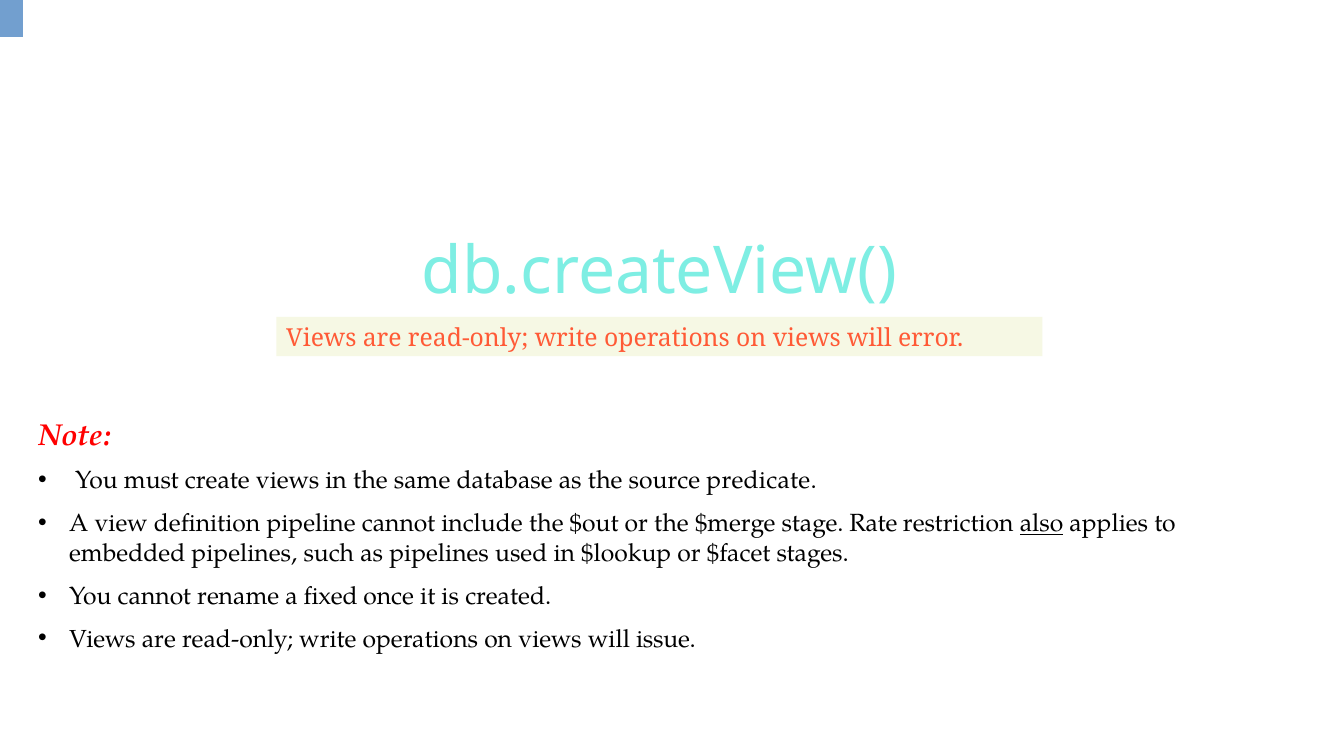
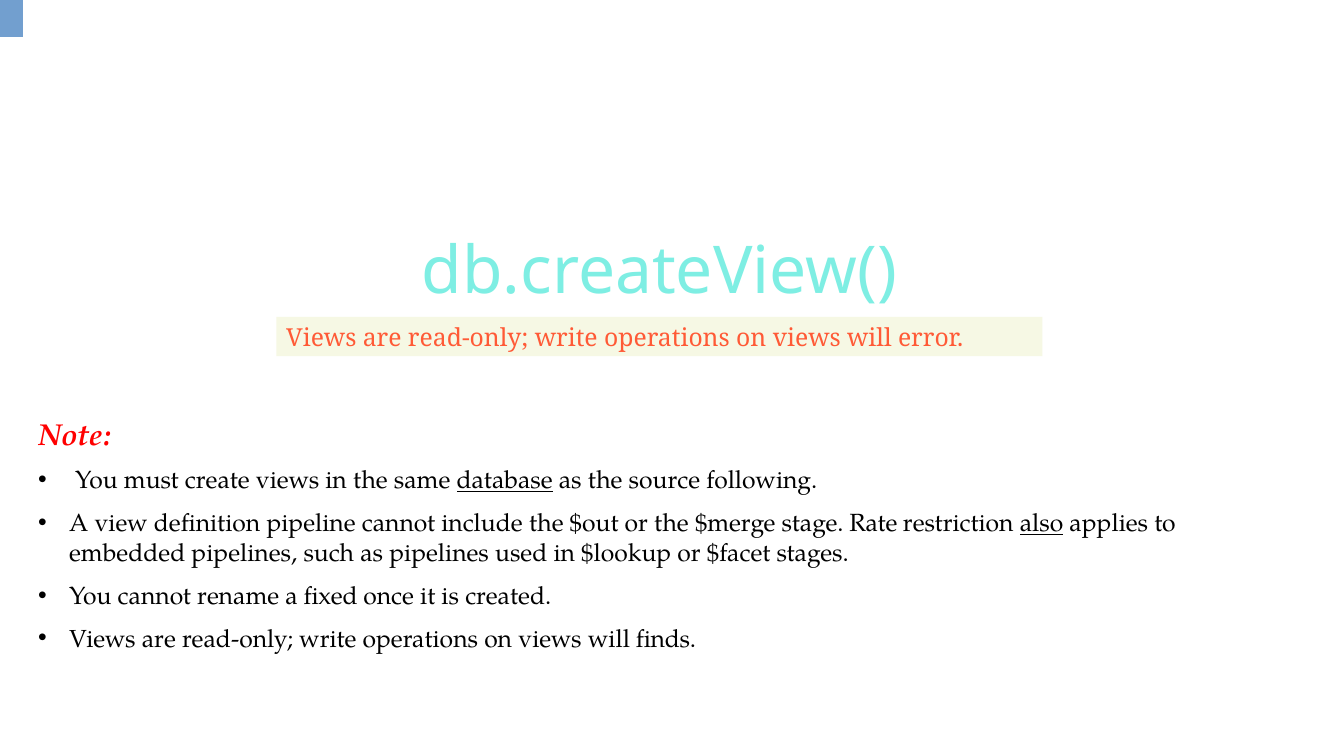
database underline: none -> present (505, 481)
predicate: predicate -> following (762, 481)
issue: issue -> finds (666, 639)
